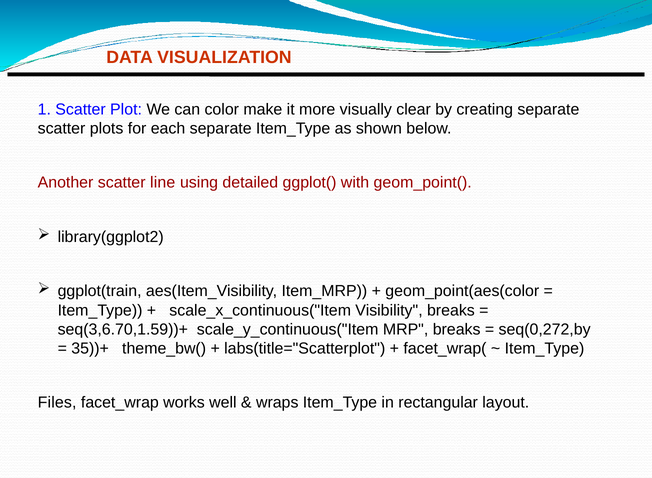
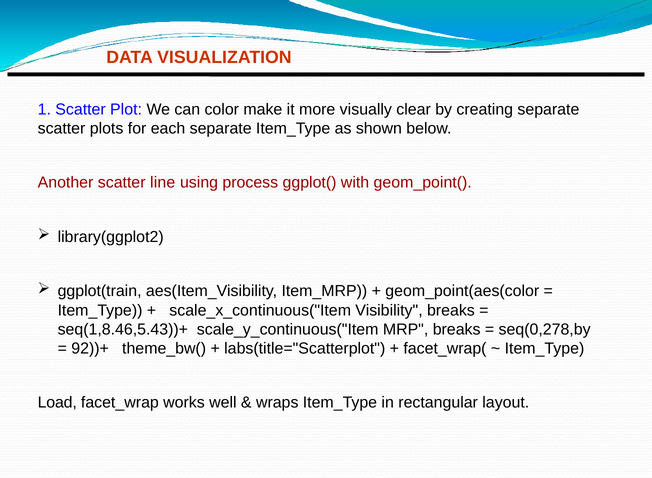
detailed: detailed -> process (250, 183)
seq(3,6.70,1.59))+: seq(3,6.70,1.59))+ -> seq(1,8.46,5.43))+ (123, 329)
seq(0,272,by: seq(0,272,by -> seq(0,278,by (545, 329)
35))+: 35))+ -> 92))+ (90, 348)
Files: Files -> Load (57, 402)
